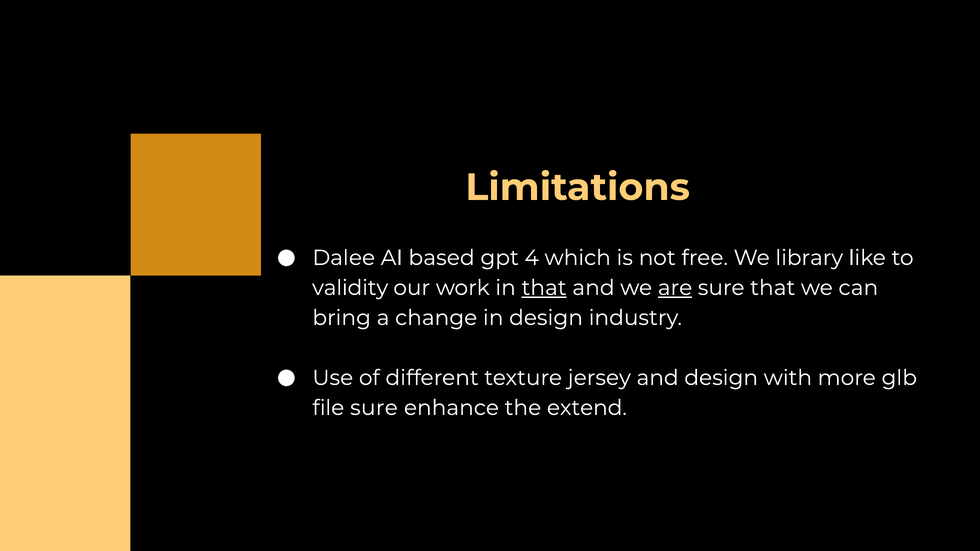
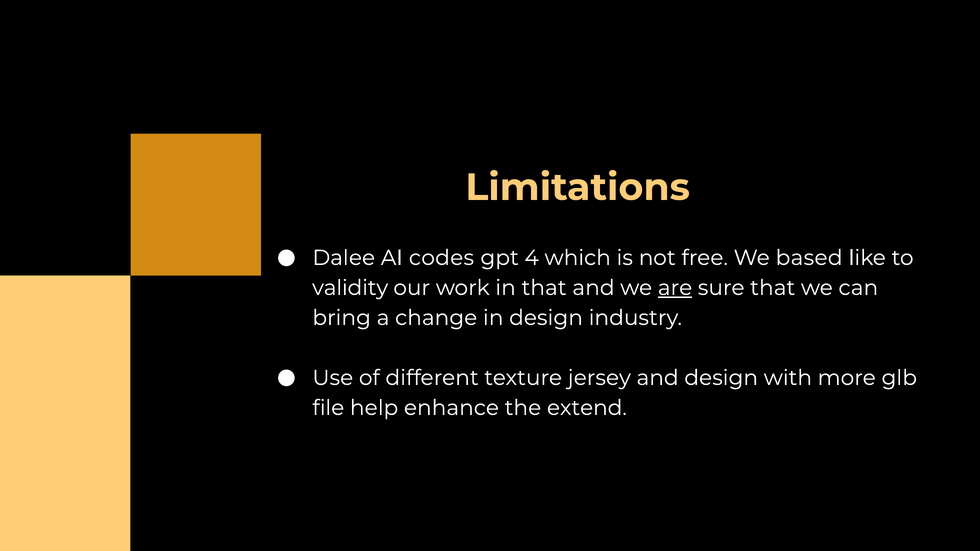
based: based -> codes (441, 258)
library: library -> based (809, 258)
that underline: present -> none (544, 288)
file sure: sure -> help (374, 408)
